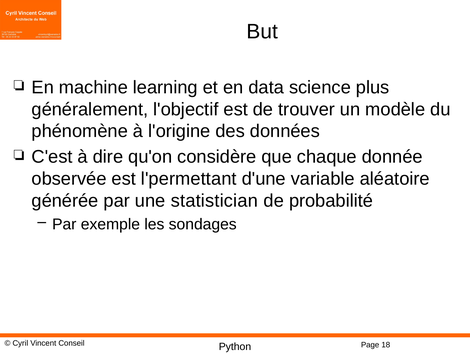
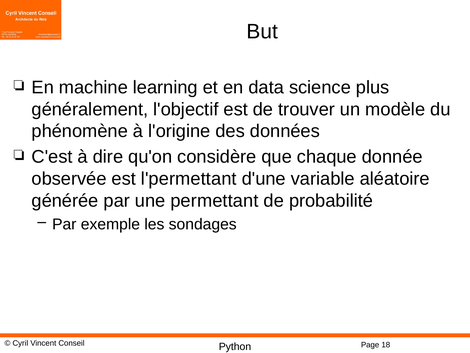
statistician: statistician -> permettant (214, 201)
